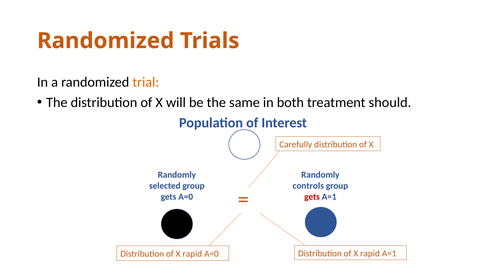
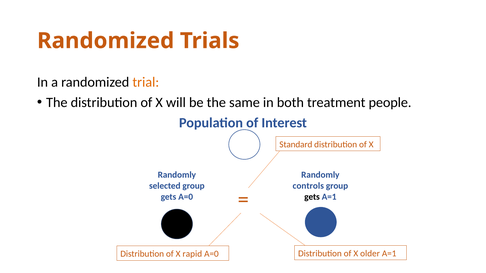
should: should -> people (390, 103)
Carefully: Carefully -> Standard (296, 145)
gets colour: red -> black (312, 197)
rapid: rapid -> older (370, 254)
